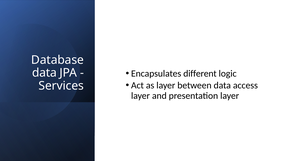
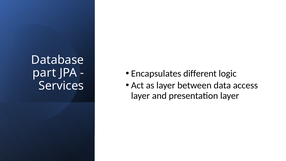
data: data -> part (44, 73)
